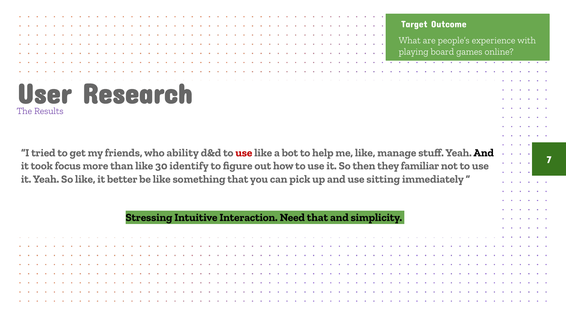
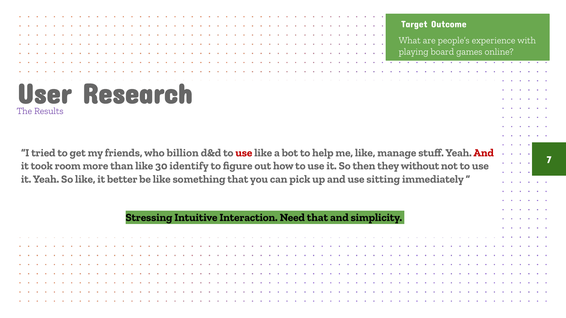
ability: ability -> billion (183, 153)
And colour: black -> red (484, 153)
focus: focus -> room (68, 166)
familiar: familiar -> without (420, 166)
